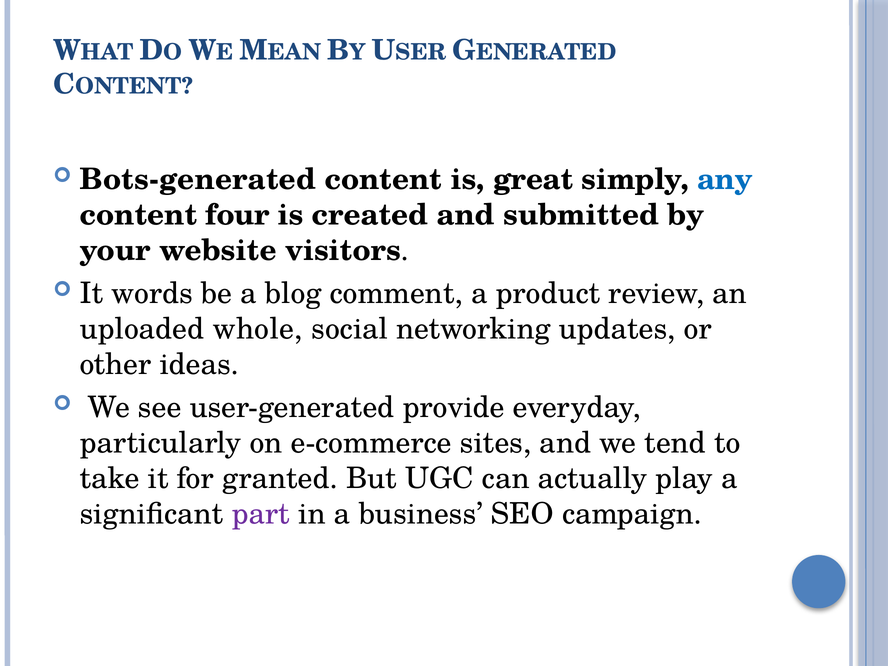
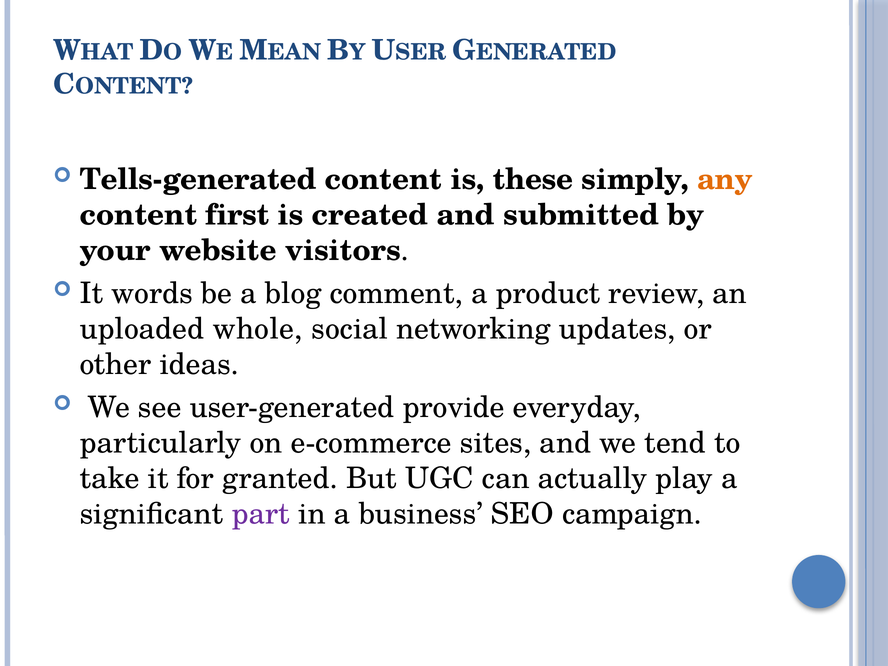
Bots-generated: Bots-generated -> Tells-generated (198, 180)
great: great -> these (533, 180)
any colour: blue -> orange (725, 180)
four: four -> first (238, 215)
